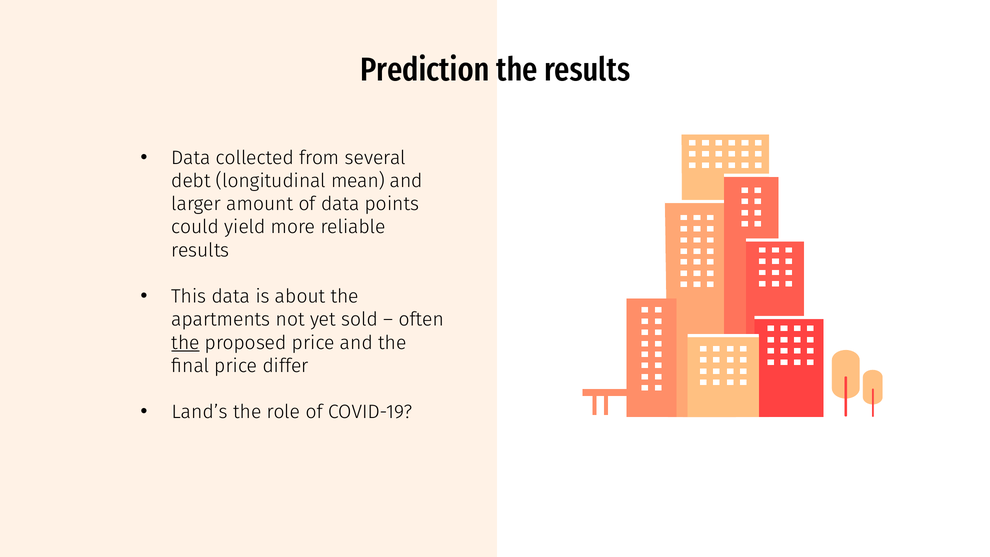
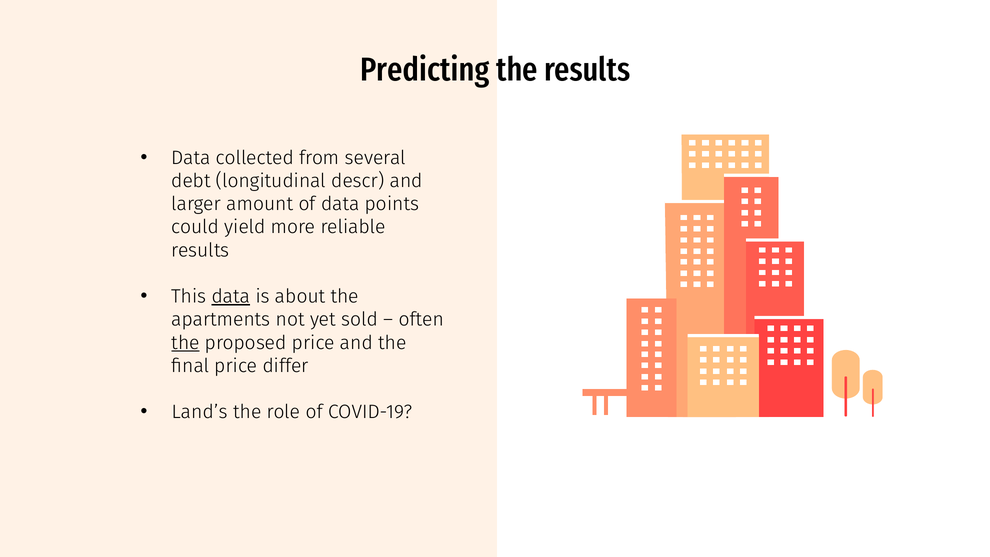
Prediction: Prediction -> Predicting (425, 70)
mean: mean -> descr (358, 181)
data underline: none -> present (231, 296)
